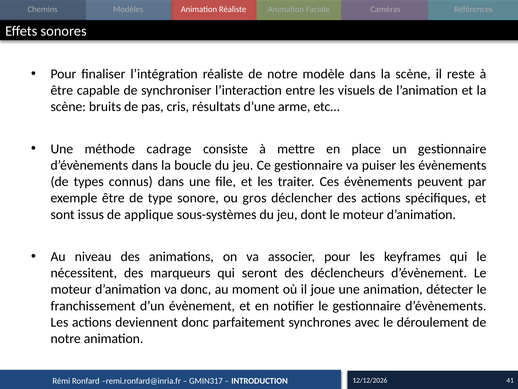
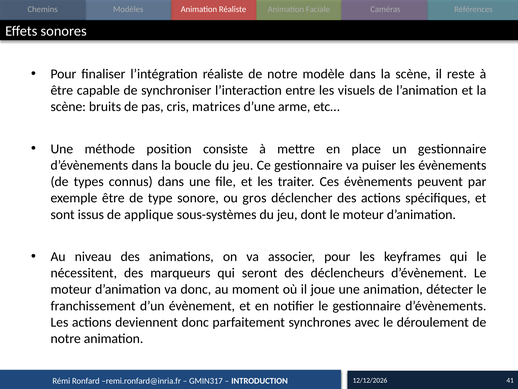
résultats: résultats -> matrices (216, 107)
cadrage: cadrage -> position (169, 149)
